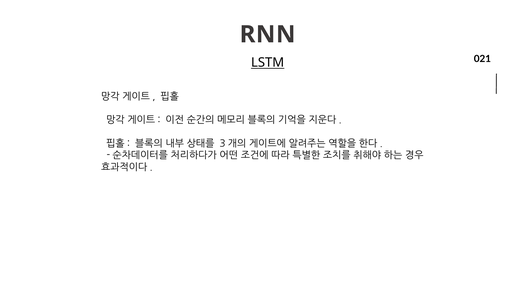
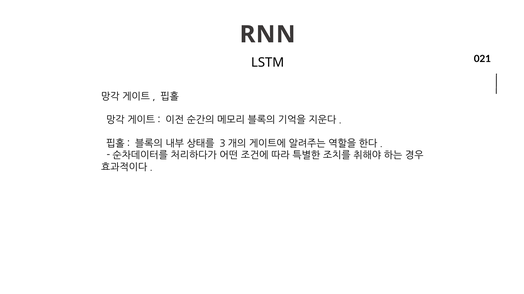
LSTM underline: present -> none (268, 63)
